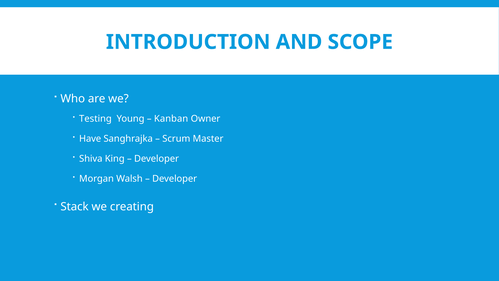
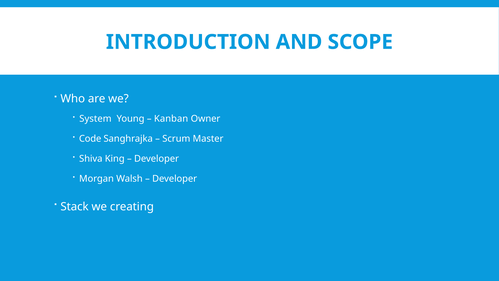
Testing: Testing -> System (95, 119)
Have: Have -> Code (90, 139)
